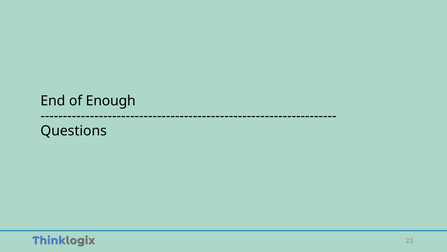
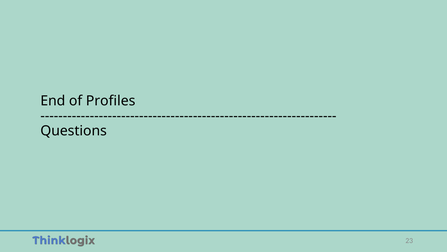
Enough: Enough -> Profiles (111, 101)
